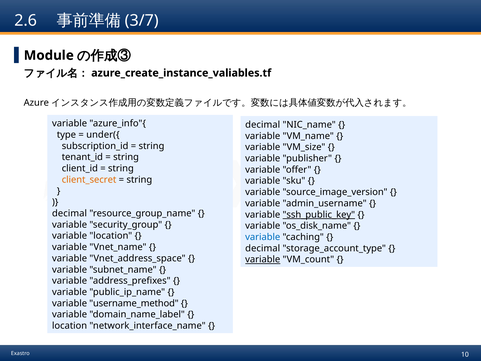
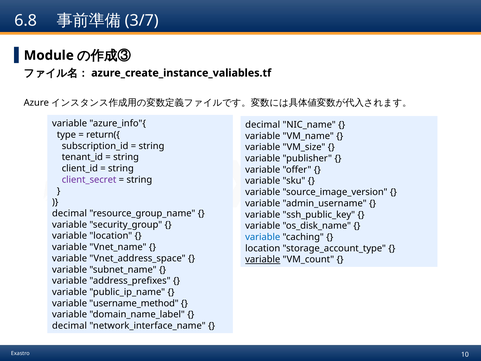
2.6: 2.6 -> 6.8 (26, 20)
under({: under({ -> return({ (103, 135)
client_secret colour: orange -> purple (89, 180)
ssh_public_key underline: present -> none (319, 214)
decimal: decimal -> location (263, 248)
location: location -> decimal (70, 326)
